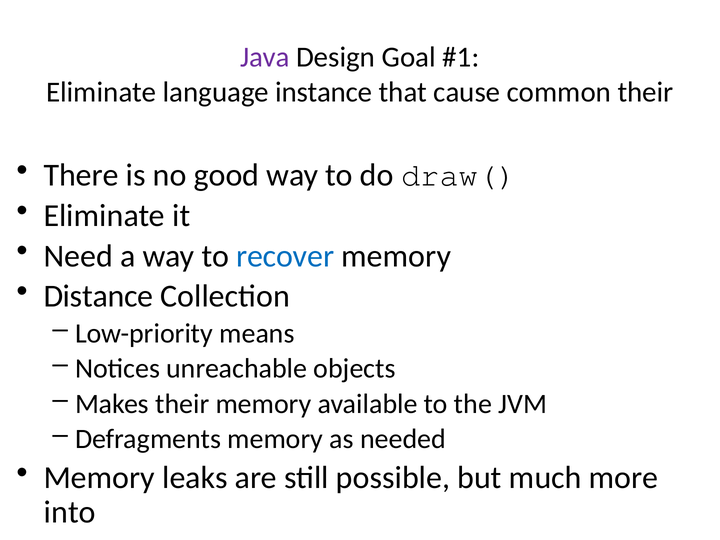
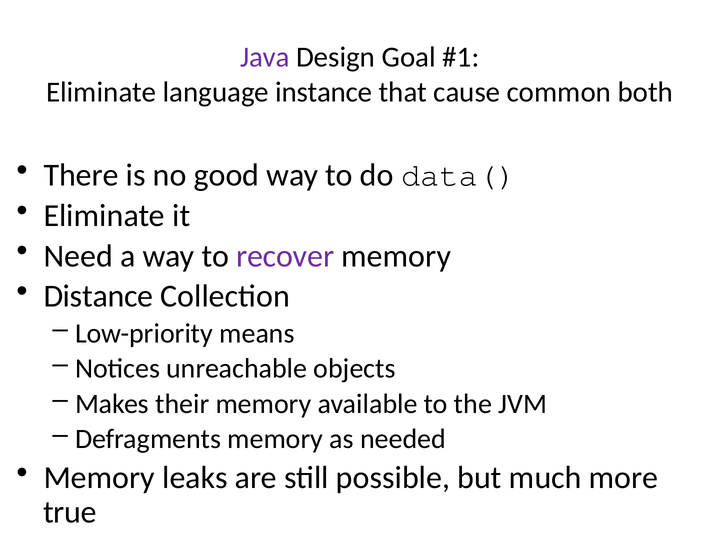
common their: their -> both (645, 92)
draw(: draw( -> data( (459, 175)
recover colour: blue -> purple (285, 256)
into: into -> true (70, 512)
